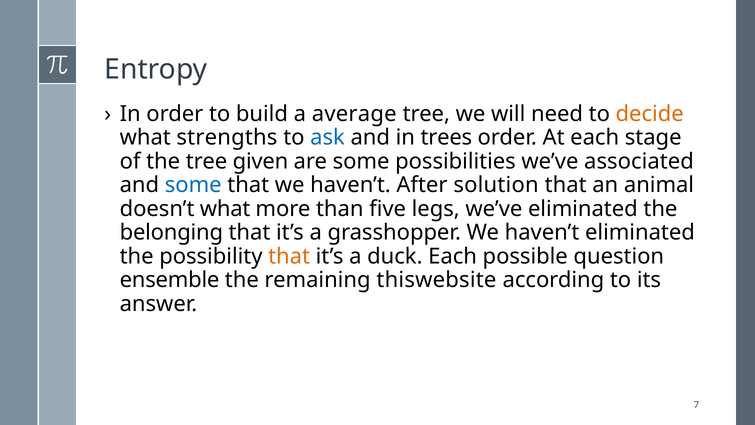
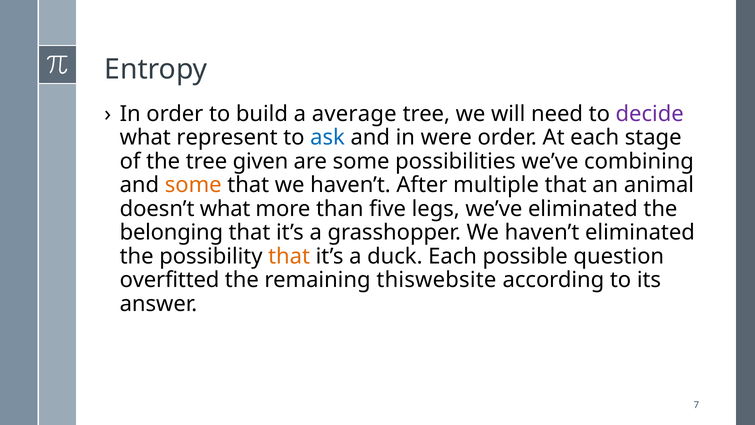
decide colour: orange -> purple (650, 114)
strengths: strengths -> represent (227, 137)
trees: trees -> were (446, 137)
associated: associated -> combining (639, 161)
some colour: blue -> orange (193, 185)
solution: solution -> multiple (496, 185)
ensemble: ensemble -> overfitted (170, 280)
